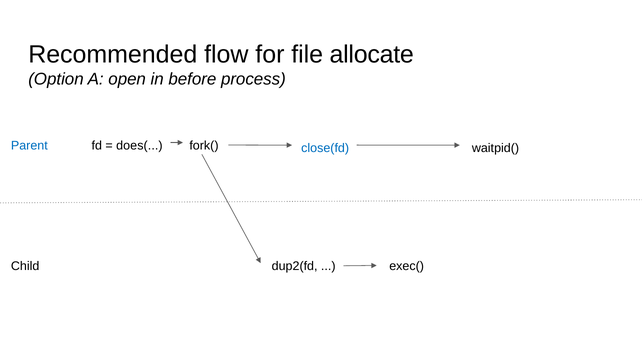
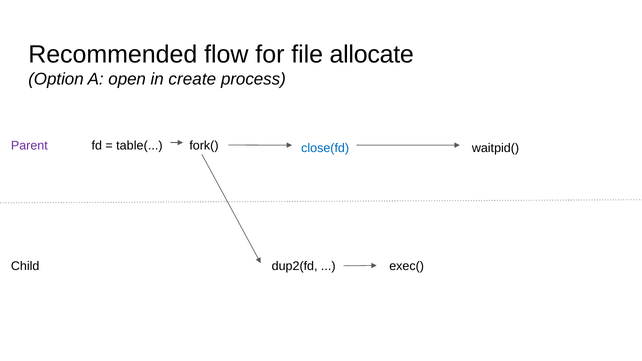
before: before -> create (192, 79)
Parent colour: blue -> purple (29, 146)
does(: does( -> table( (139, 146)
